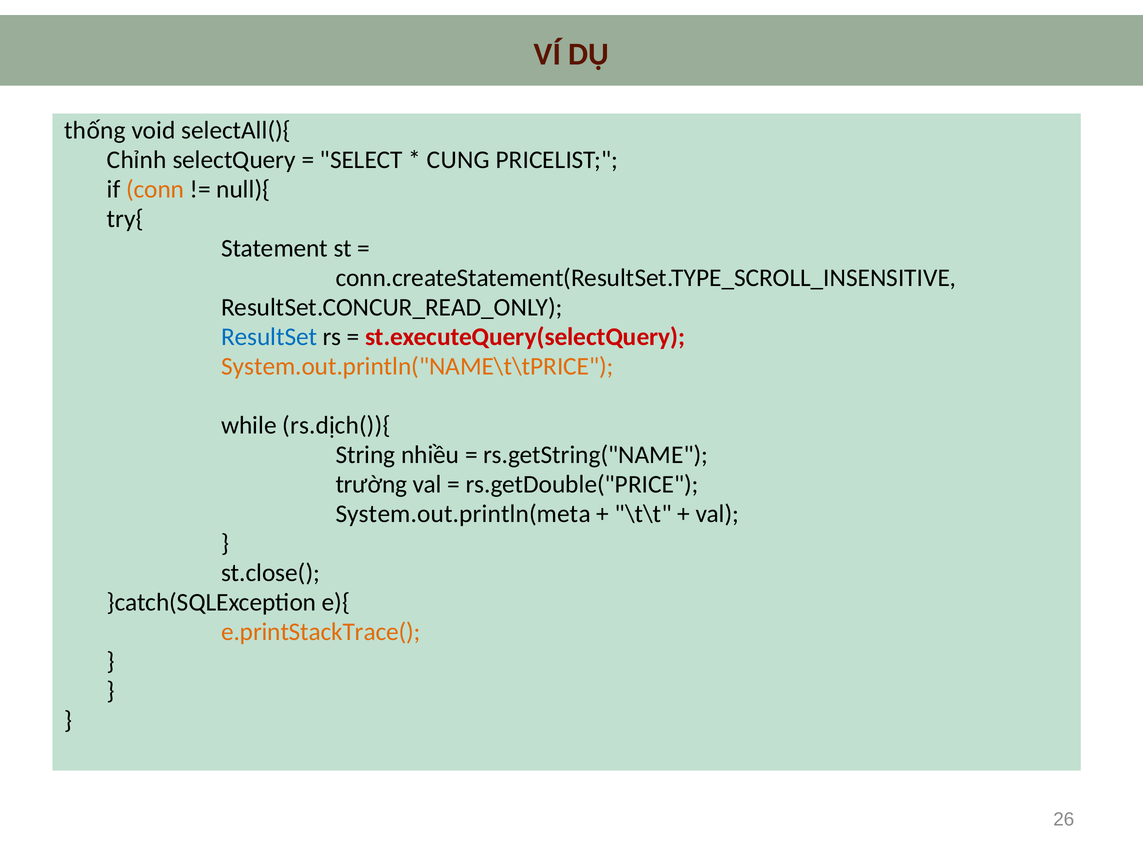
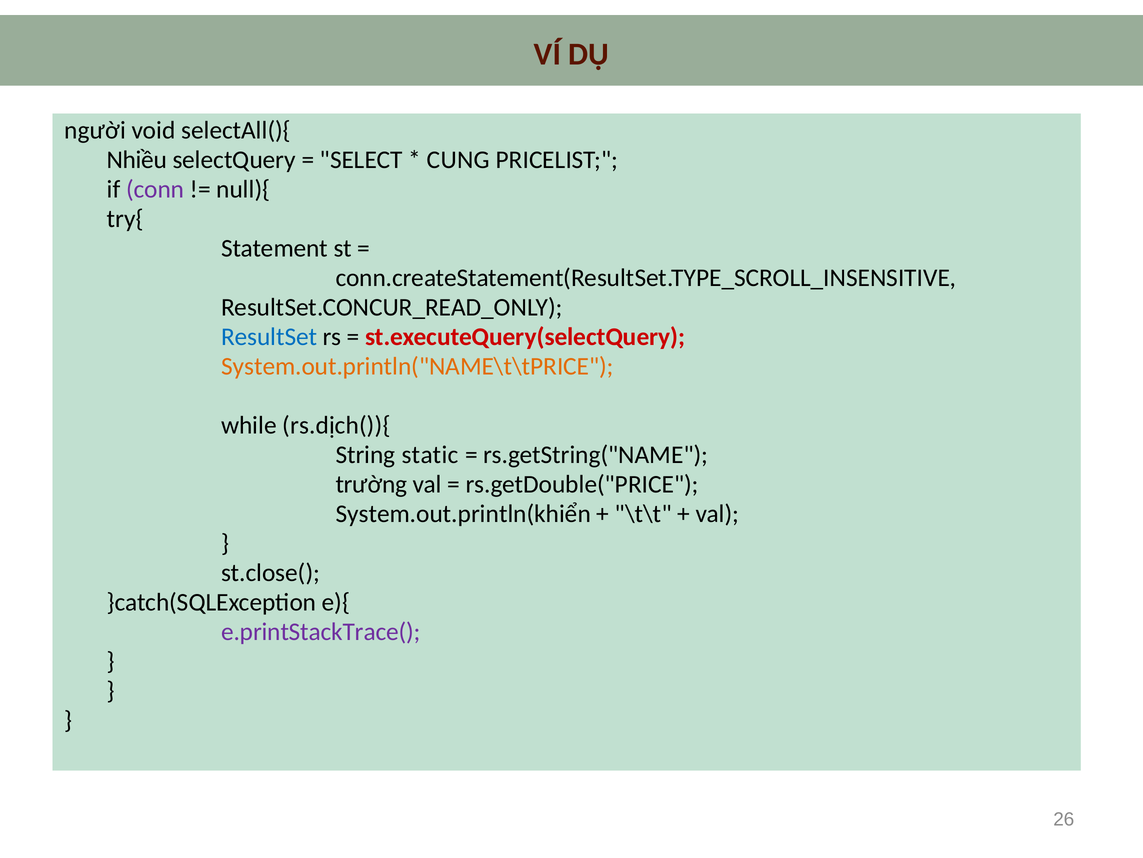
thống: thống -> người (95, 130)
Chỉnh: Chỉnh -> Nhiều (137, 160)
conn colour: orange -> purple (155, 189)
nhiều: nhiều -> static (430, 454)
System.out.println(meta: System.out.println(meta -> System.out.println(khiển (463, 513)
e.printStackTrace( colour: orange -> purple (321, 631)
